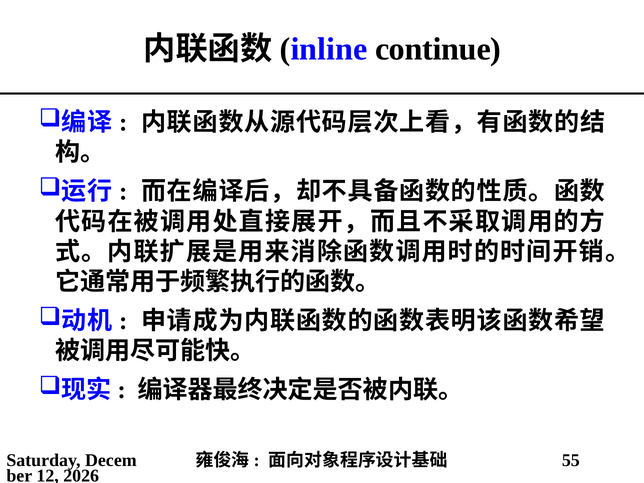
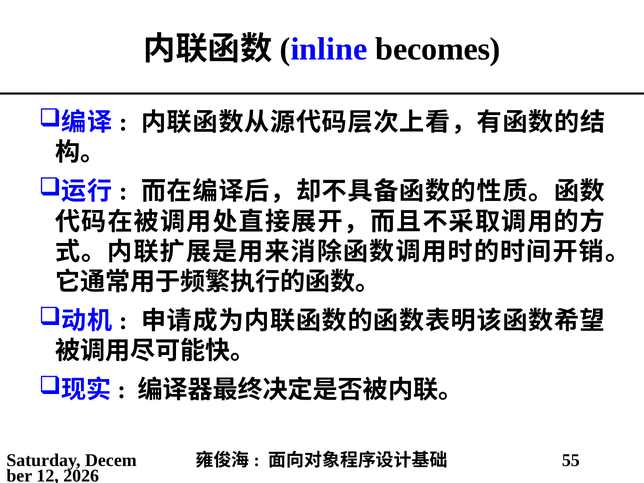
continue: continue -> becomes (438, 49)
